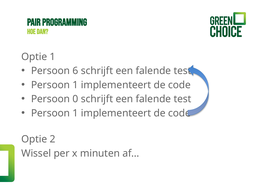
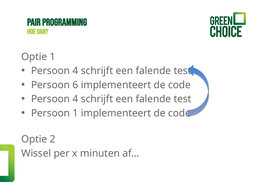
6: 6 -> 4 (75, 71)
1: 1 -> 6 (75, 85)
0: 0 -> 4 (75, 99)
